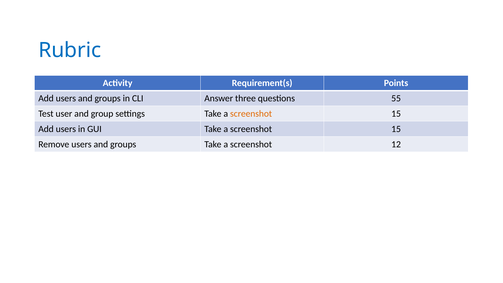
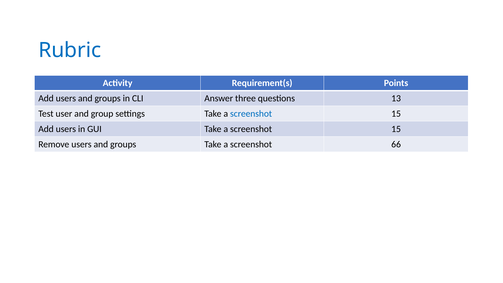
55: 55 -> 13 (396, 98)
screenshot colour: orange -> blue (251, 114)
12: 12 -> 66 (396, 144)
